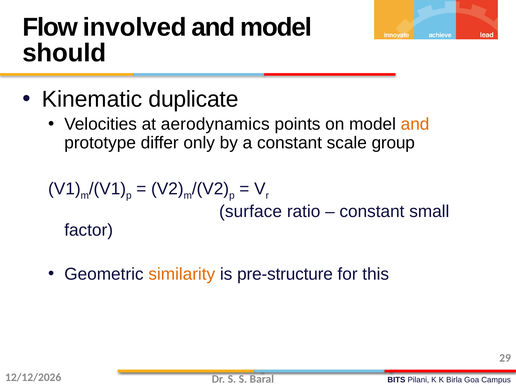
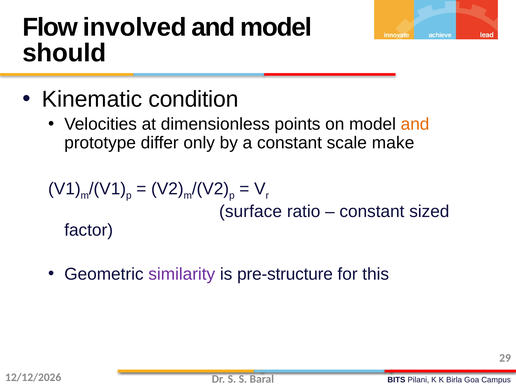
duplicate: duplicate -> condition (193, 99)
aerodynamics: aerodynamics -> dimensionless (215, 124)
group: group -> make (393, 143)
small: small -> sized (429, 211)
similarity colour: orange -> purple (182, 274)
